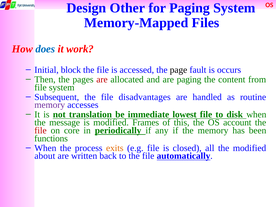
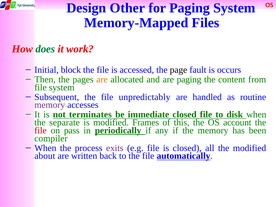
does colour: blue -> green (45, 49)
are colour: red -> orange (102, 79)
disadvantages: disadvantages -> unpredictably (145, 97)
translation: translation -> terminates (90, 115)
immediate lowest: lowest -> closed (185, 115)
message: message -> separate (65, 122)
core: core -> pass (72, 130)
functions: functions -> compiler (51, 138)
exits colour: orange -> purple (115, 148)
